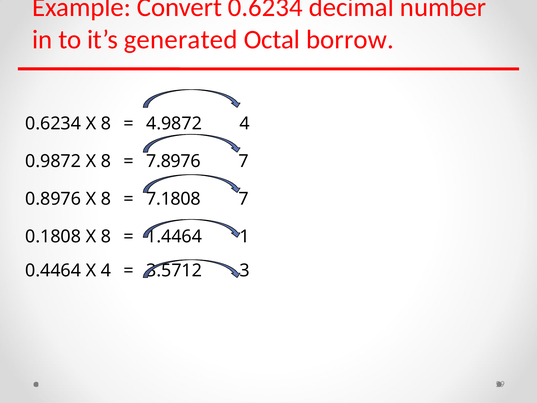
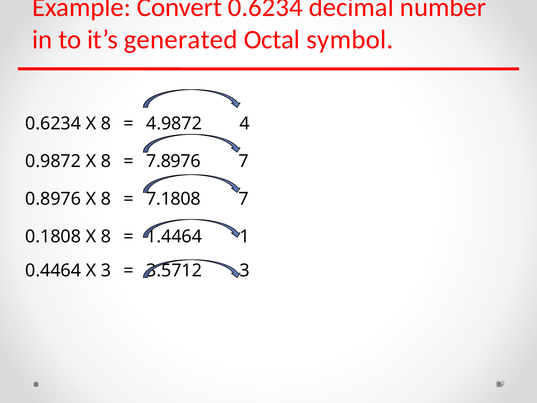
borrow: borrow -> symbol (350, 40)
X 4: 4 -> 3 (106, 270)
